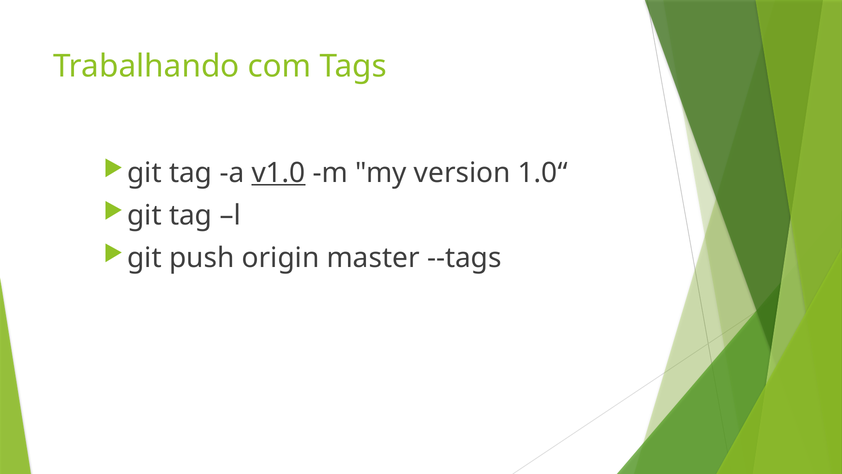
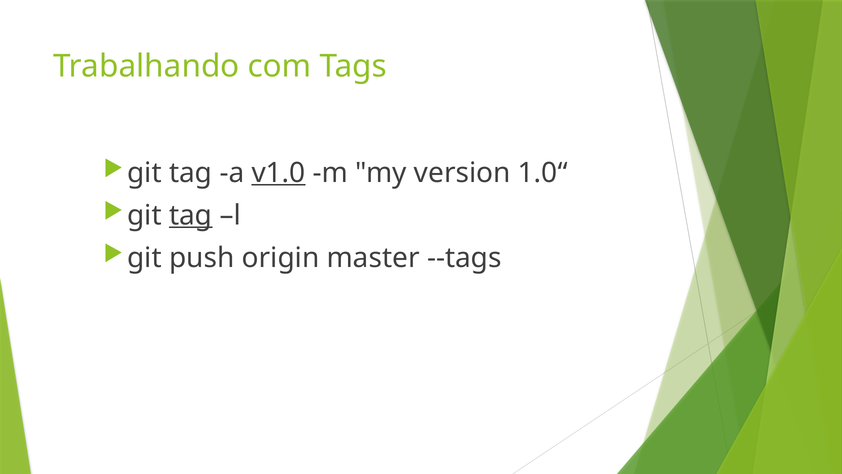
tag underline: none -> present (191, 215)
